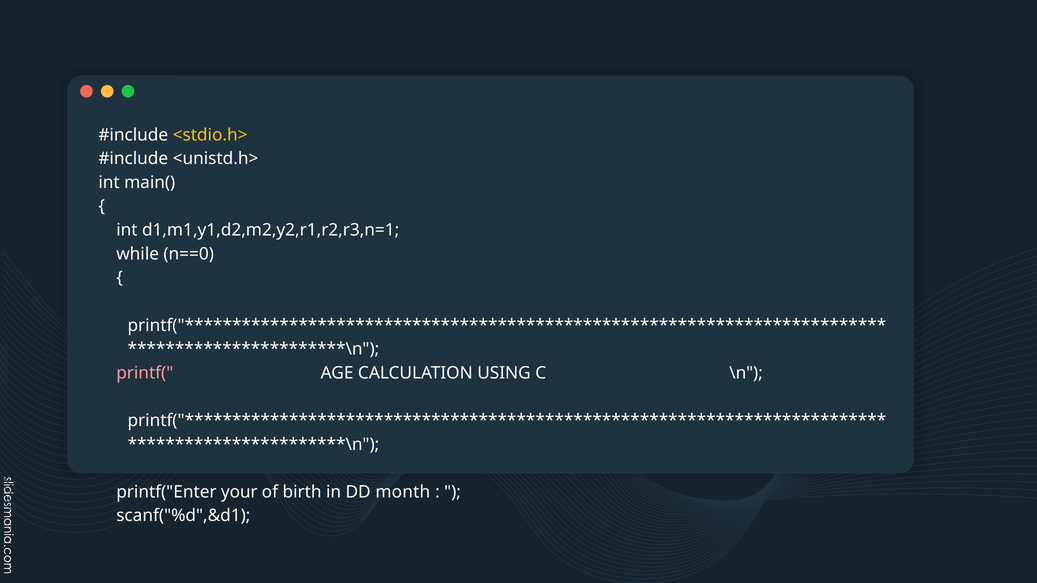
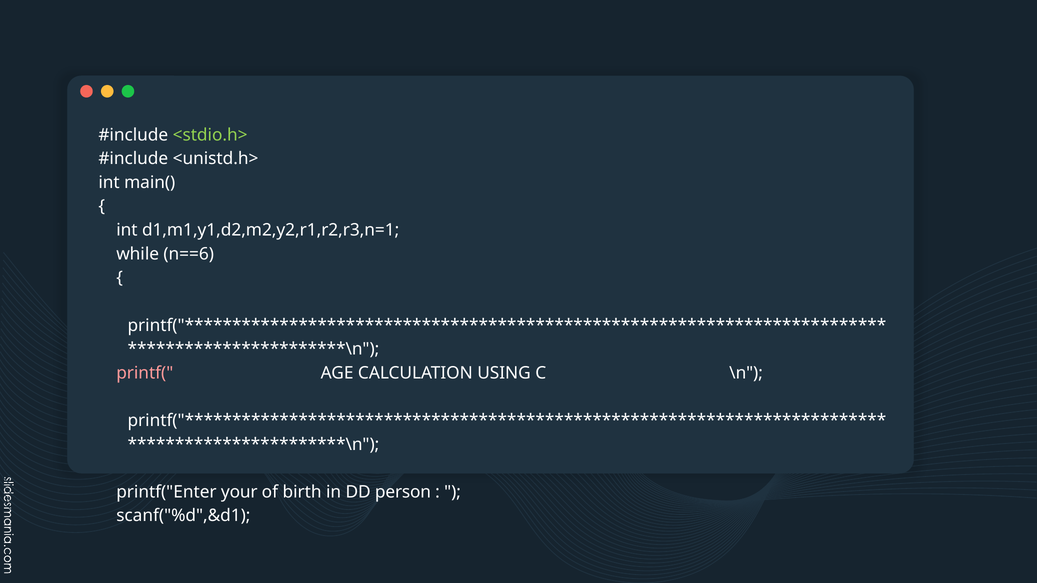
<stdio.h> colour: yellow -> light green (210, 135)
n==0: n==0 -> n==6 (189, 254)
month: month -> person (403, 492)
